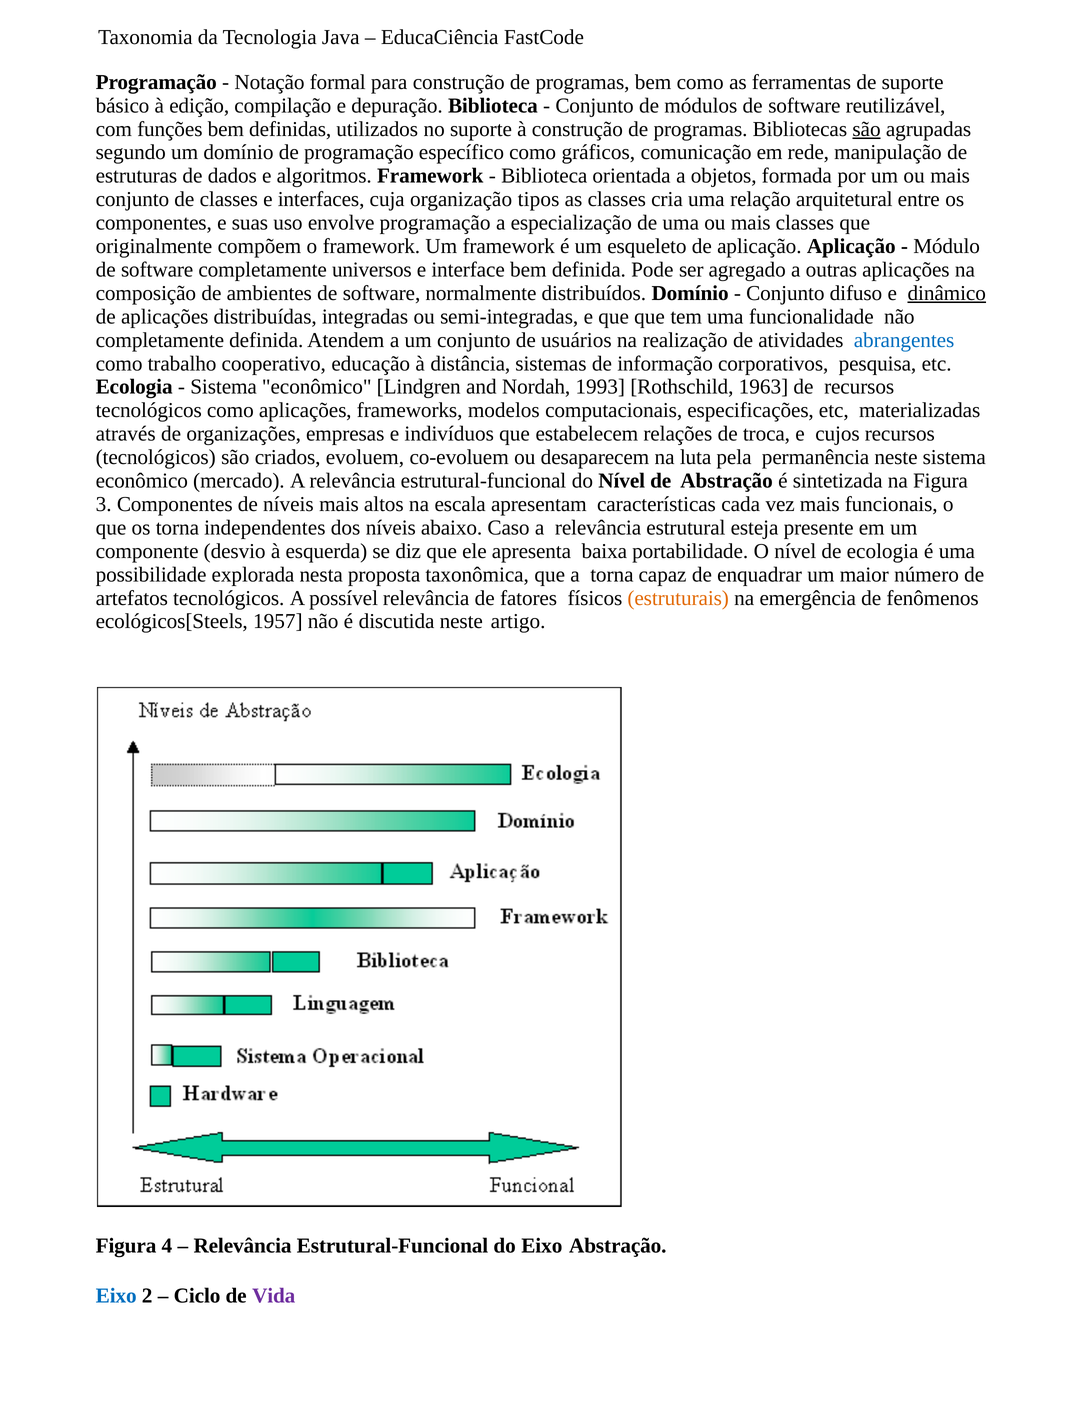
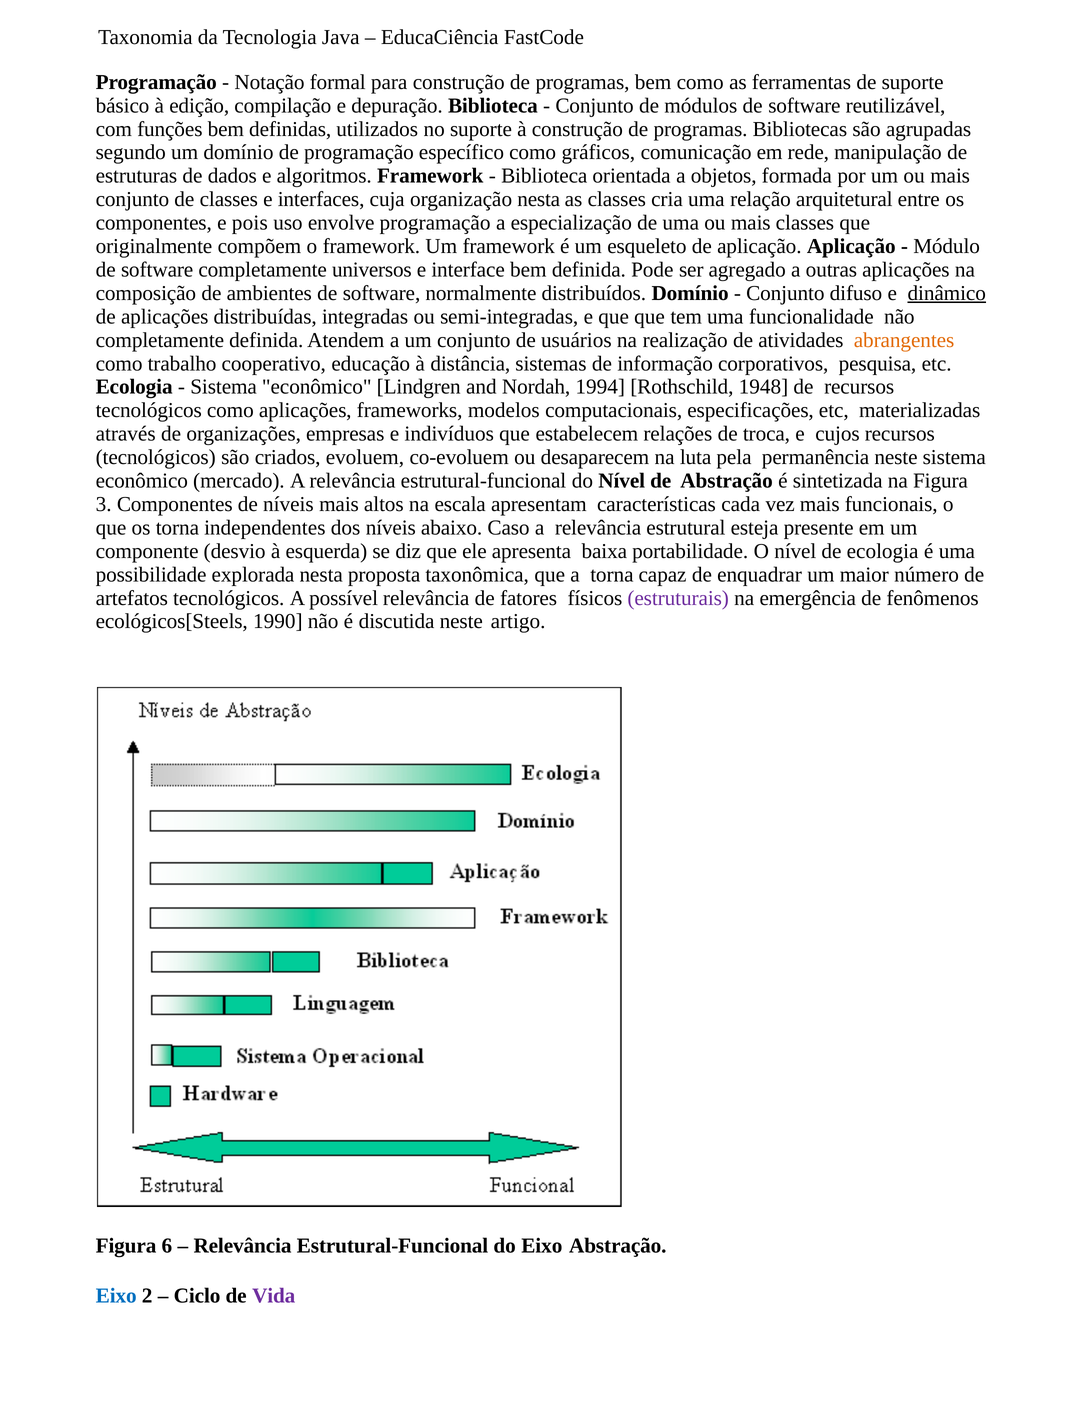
são underline: present -> none (867, 129)
organização tipos: tipos -> nesta (539, 199)
suas: suas -> pois (250, 223)
abrangentes colour: blue -> orange (904, 340)
1993: 1993 -> 1994 (600, 387)
1963: 1963 -> 1948 (763, 387)
estruturais colour: orange -> purple (678, 598)
1957: 1957 -> 1990 (278, 621)
4: 4 -> 6 (167, 1246)
